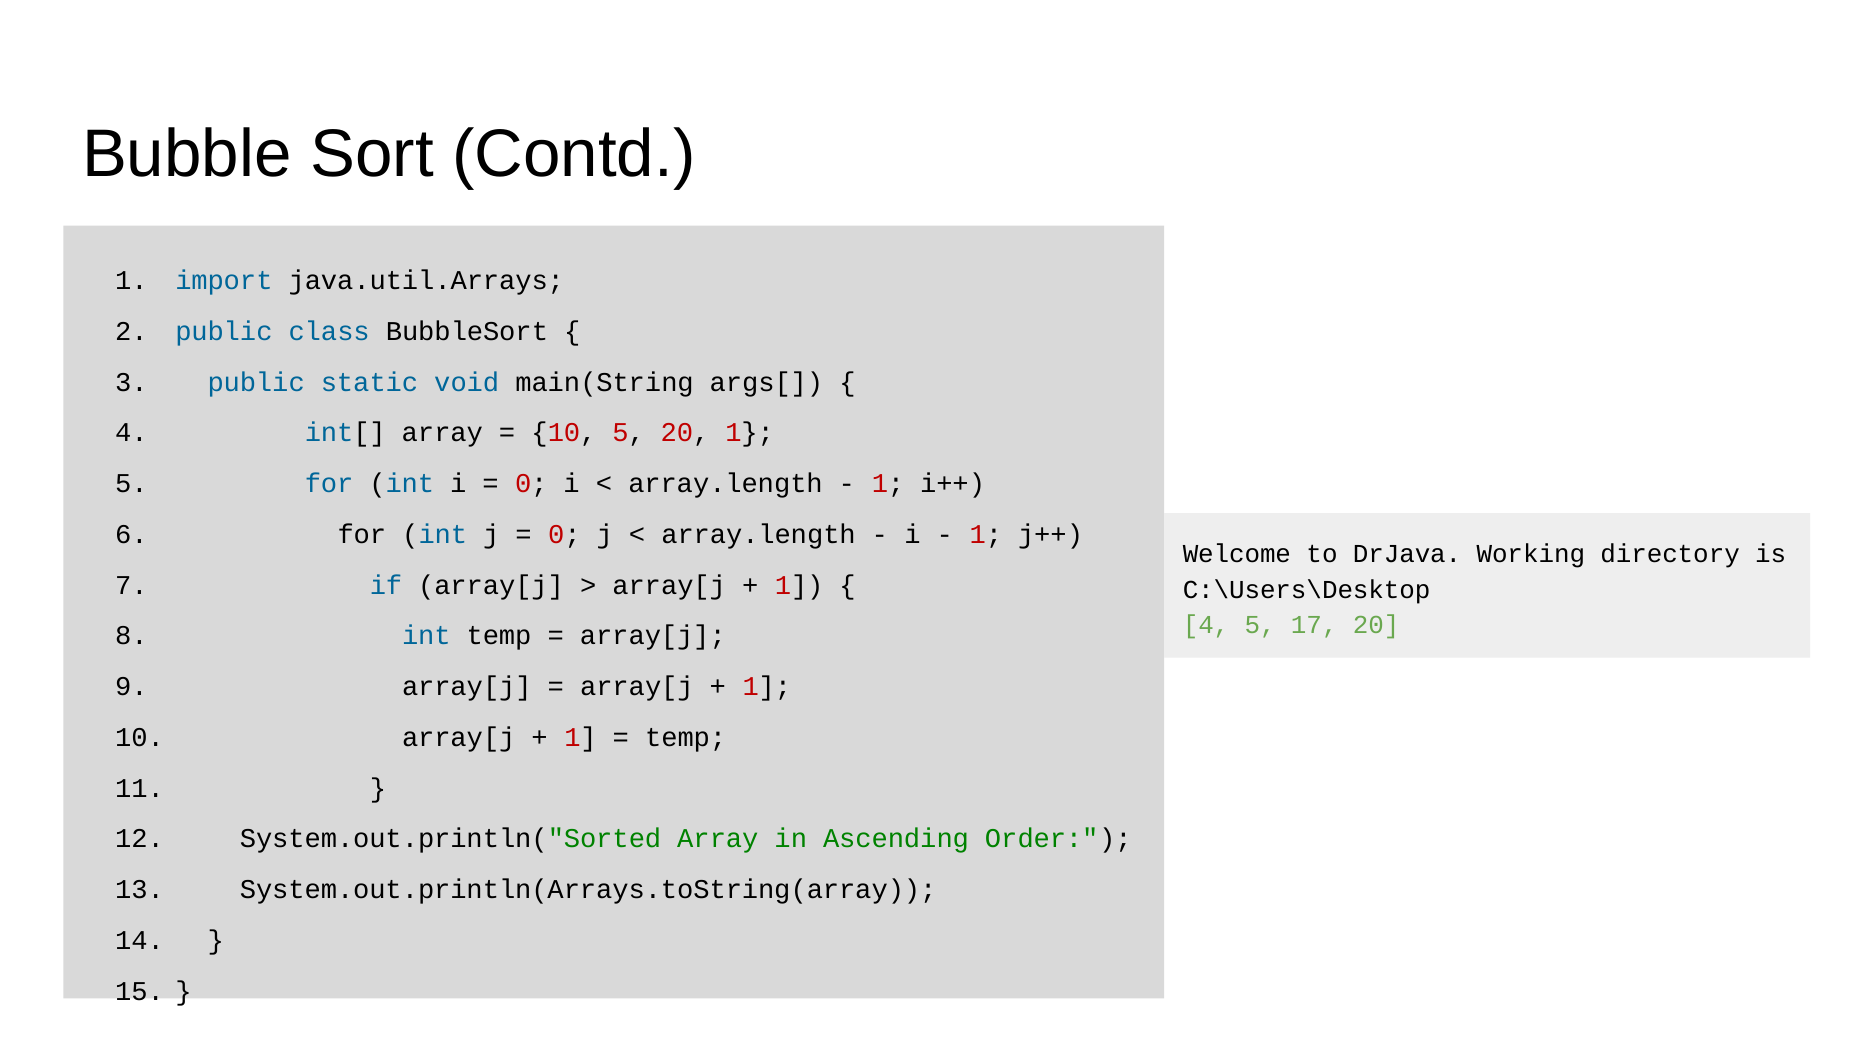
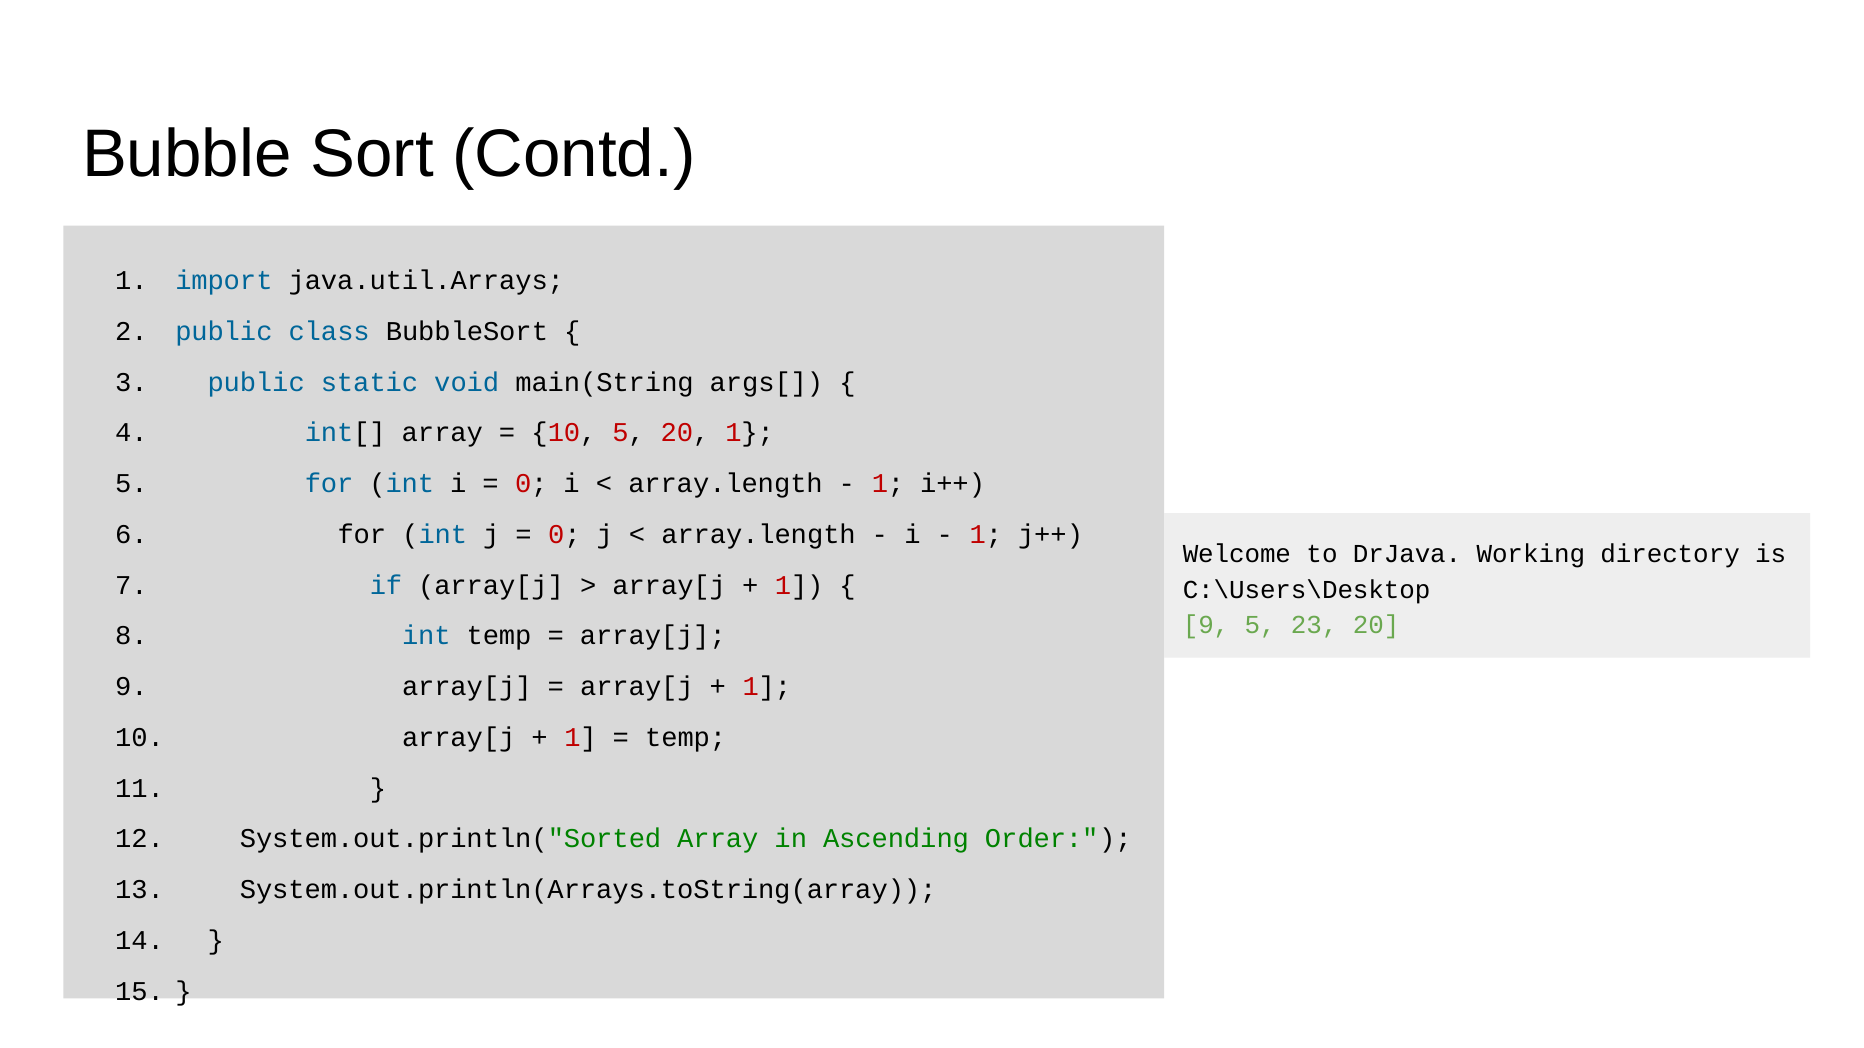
4: 4 -> 9 (1206, 626)
17: 17 -> 23 (1314, 626)
